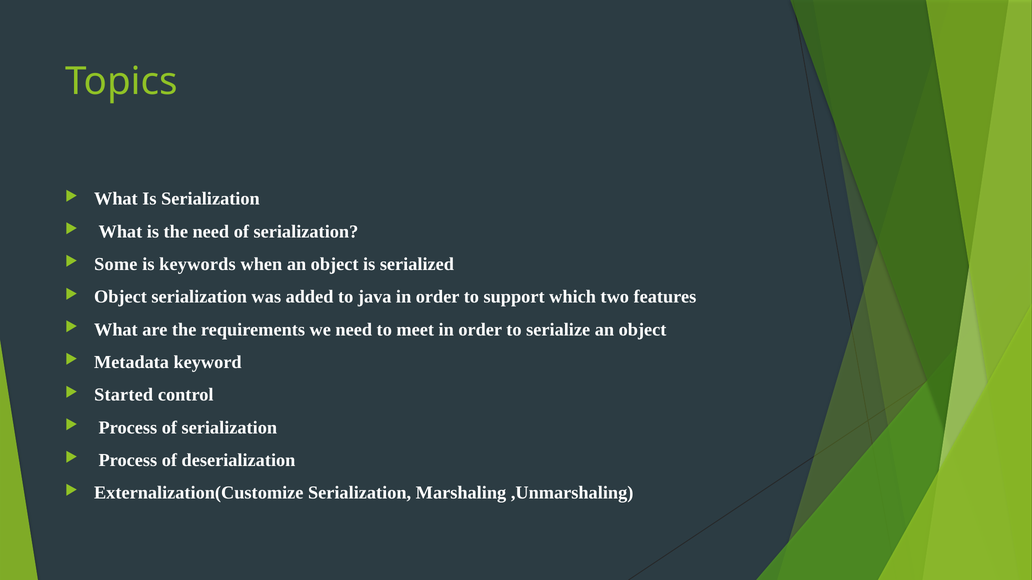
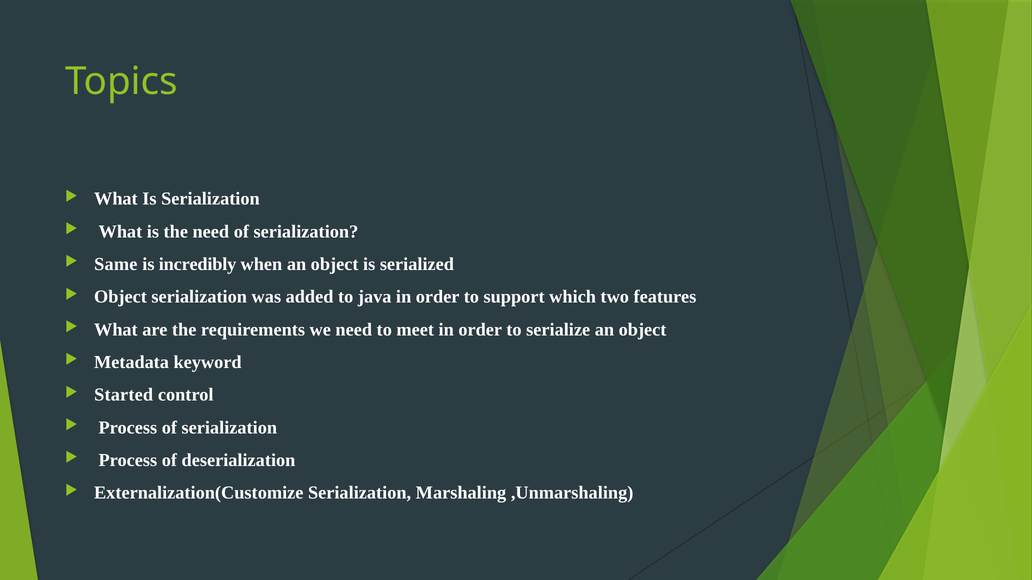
Some: Some -> Same (116, 264)
keywords: keywords -> incredibly (198, 264)
